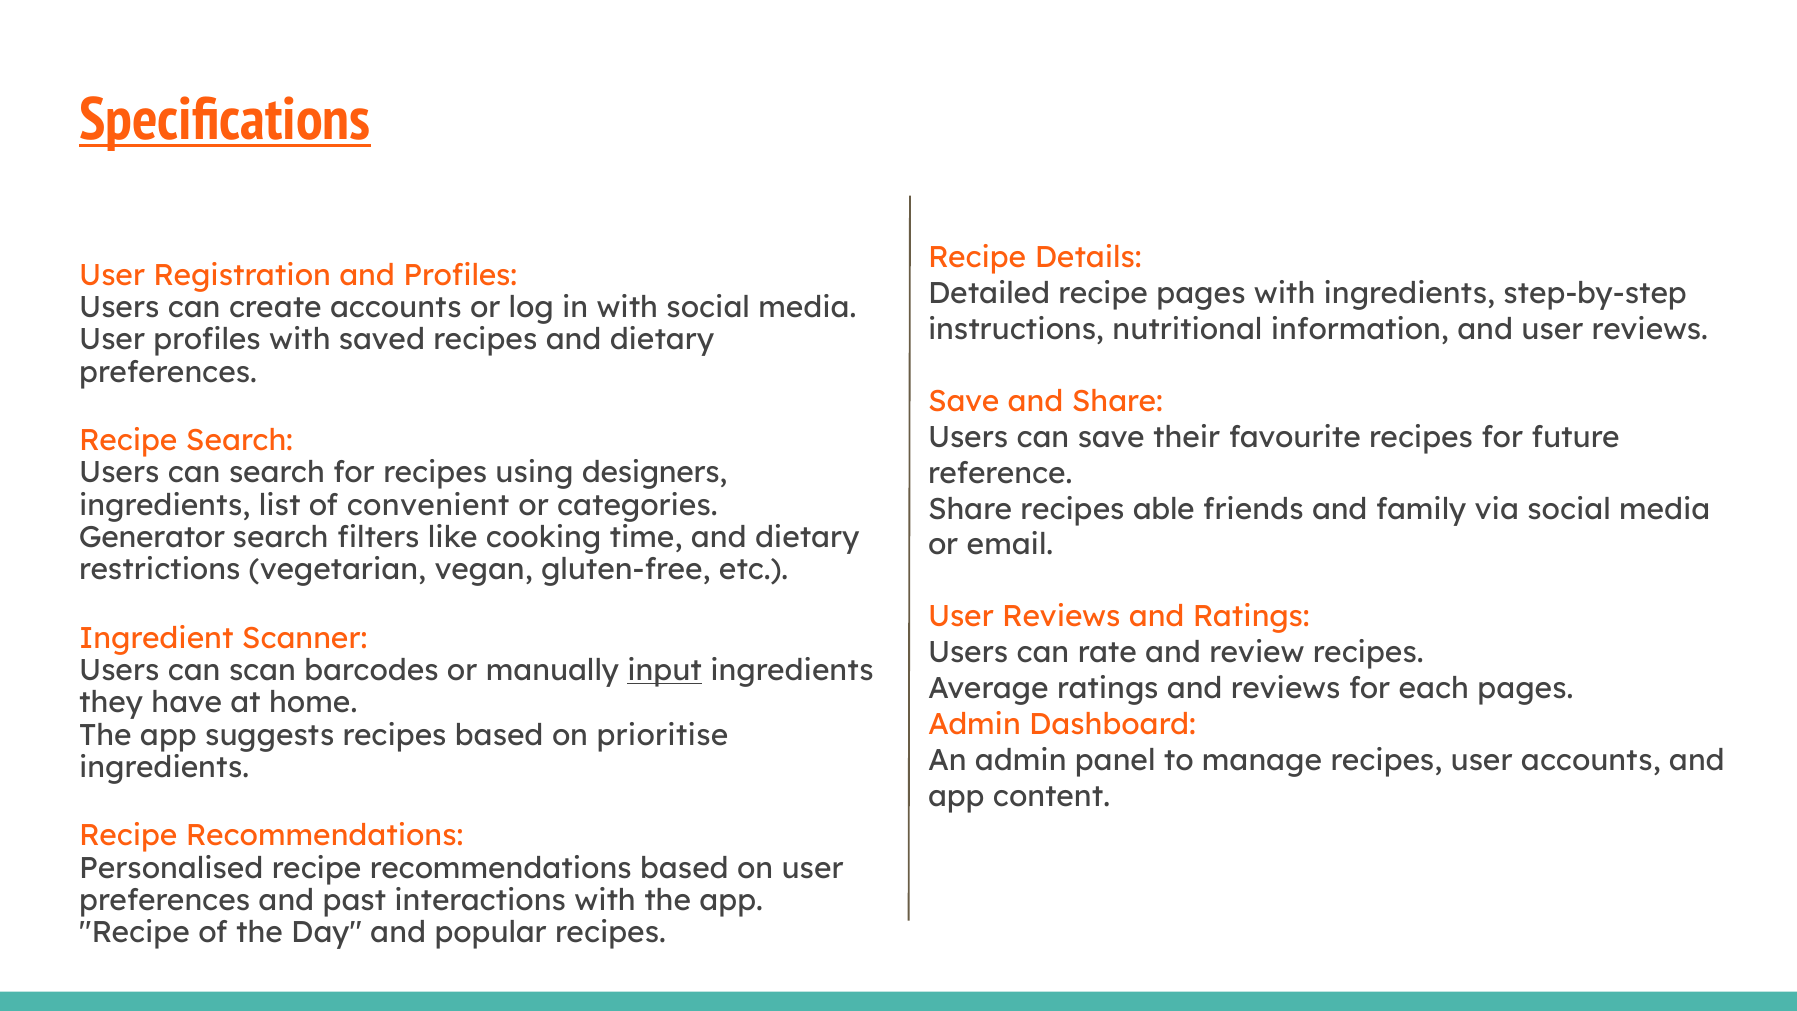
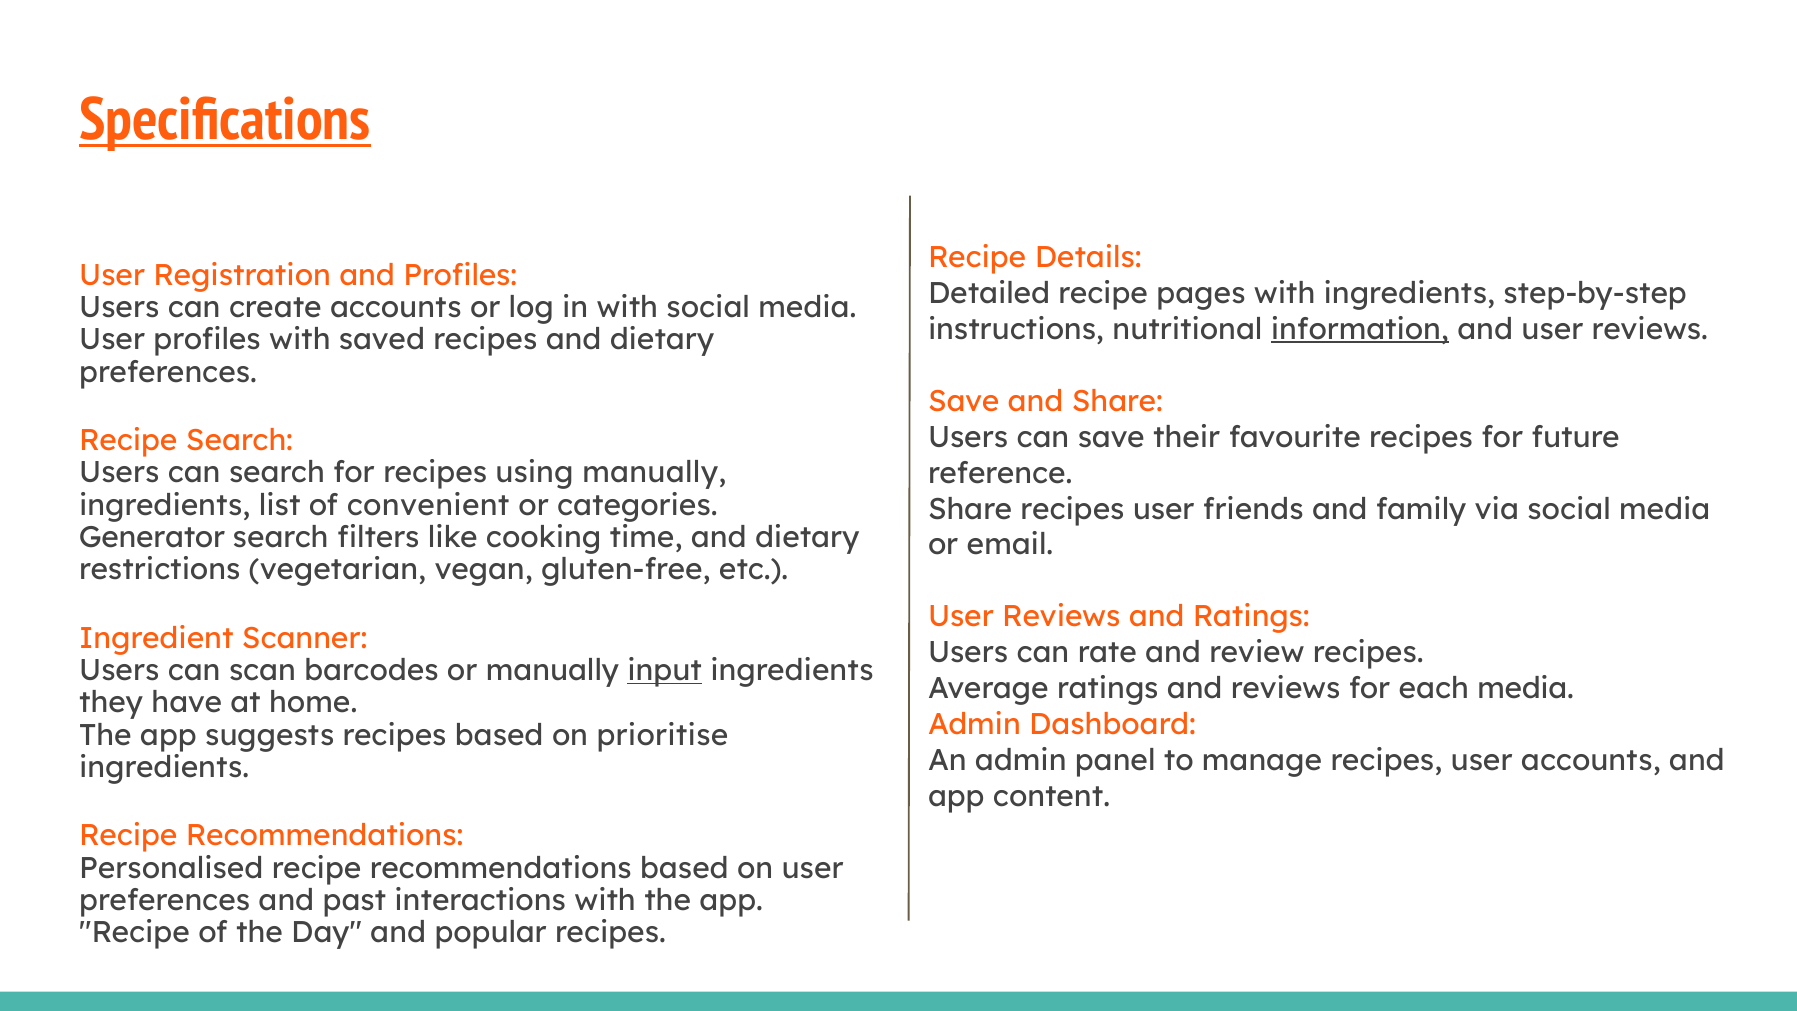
information underline: none -> present (1360, 329)
using designers: designers -> manually (654, 473)
Share recipes able: able -> user (1164, 509)
each pages: pages -> media (1526, 689)
